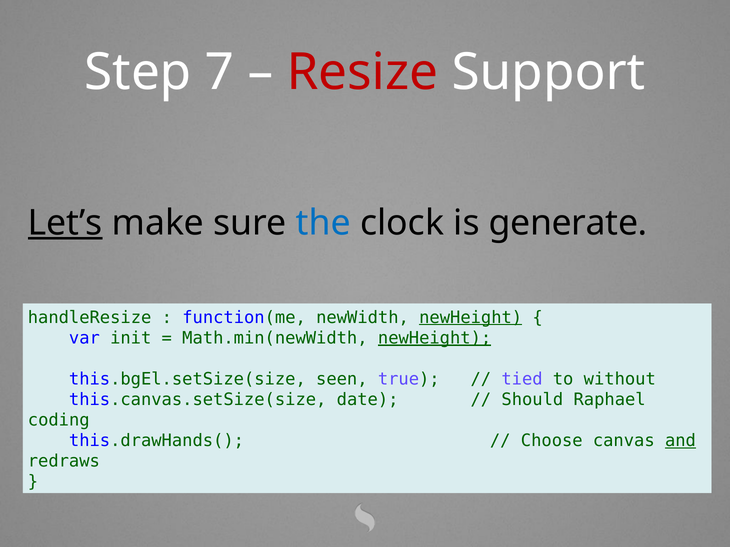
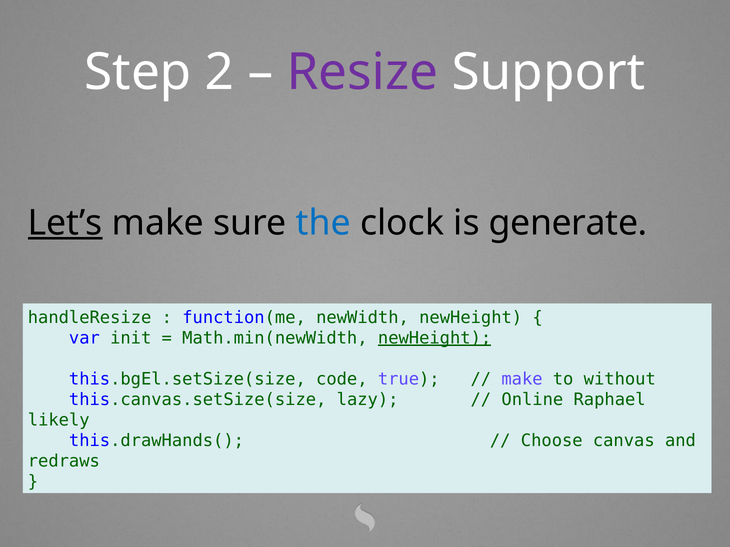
7: 7 -> 2 (220, 73)
Resize colour: red -> purple (362, 73)
newHeight underline: present -> none (471, 318)
seen: seen -> code (342, 379)
tied: tied -> make (522, 379)
date: date -> lazy (368, 400)
Should: Should -> Online (532, 400)
coding: coding -> likely (59, 420)
and underline: present -> none (680, 441)
